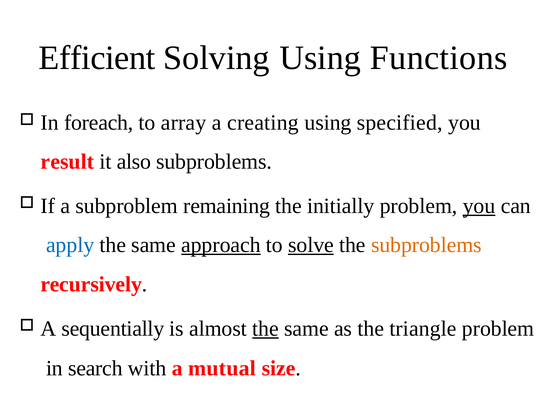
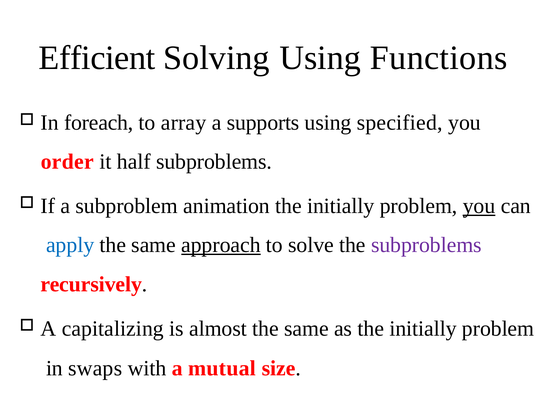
creating: creating -> supports (263, 123)
result: result -> order (67, 162)
also: also -> half (134, 162)
remaining: remaining -> animation (227, 206)
solve underline: present -> none (311, 245)
subproblems colour: orange -> purple (426, 245)
sequentially: sequentially -> capitalizing (113, 329)
the underline: present -> none (266, 329)
as the triangle: triangle -> initially (423, 329)
search: search -> swaps (95, 368)
